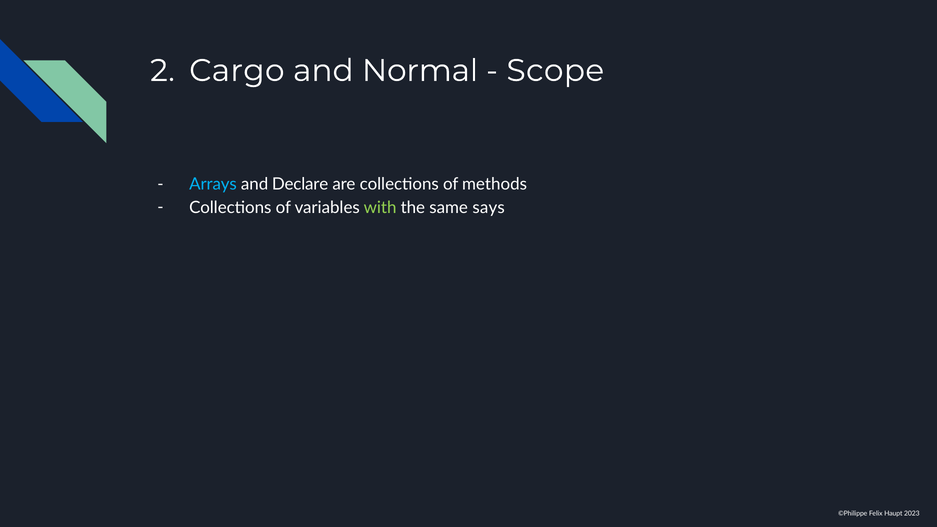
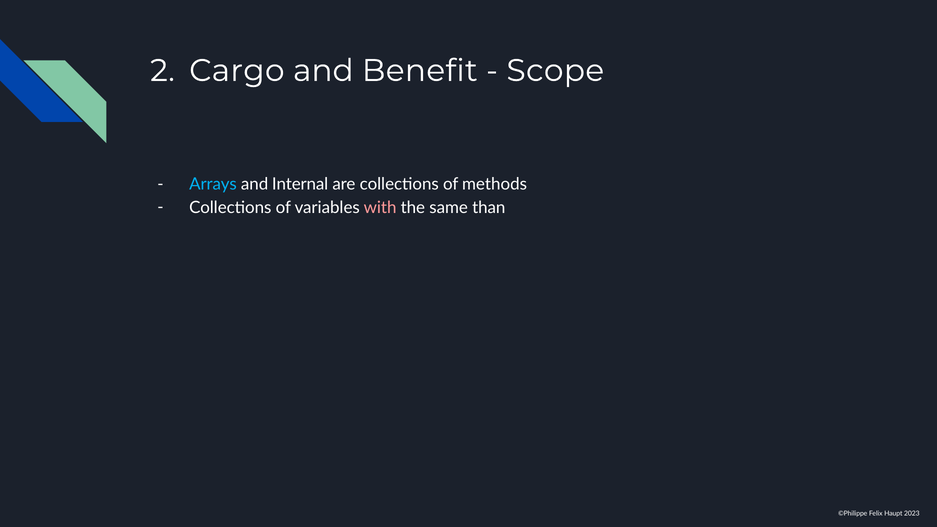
Normal: Normal -> Benefit (420, 71)
Declare: Declare -> Internal (300, 184)
with colour: light green -> pink (380, 208)
says: says -> than (489, 208)
